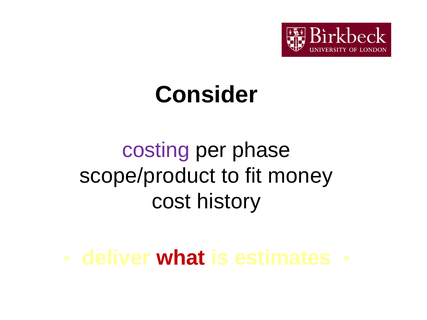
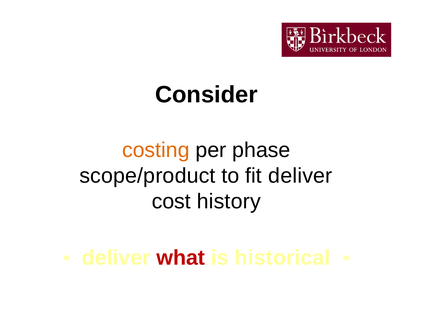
costing colour: purple -> orange (156, 150)
fit money: money -> deliver (300, 176)
estimates: estimates -> historical (283, 258)
